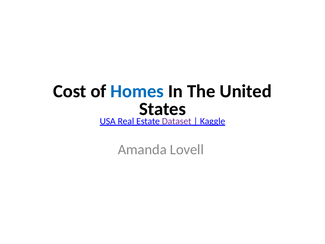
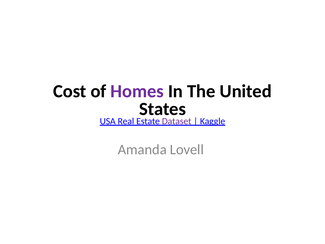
Homes colour: blue -> purple (137, 91)
